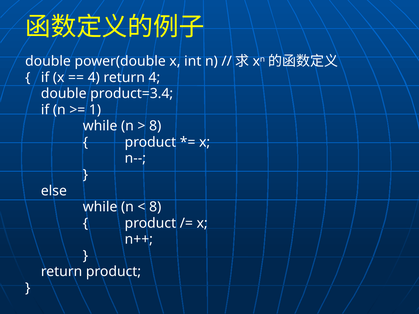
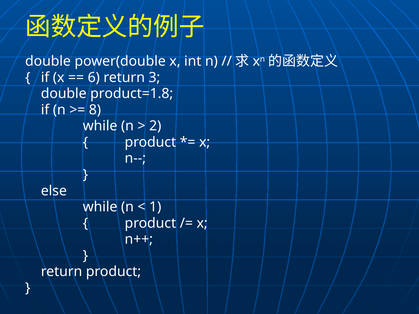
4: 4 -> 6 (94, 78)
return 4: 4 -> 3 (154, 78)
product=3.4: product=3.4 -> product=1.8 (132, 94)
1: 1 -> 8 (95, 110)
8: 8 -> 2 (155, 126)
8: 8 -> 1 (155, 207)
